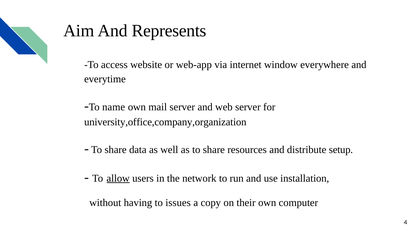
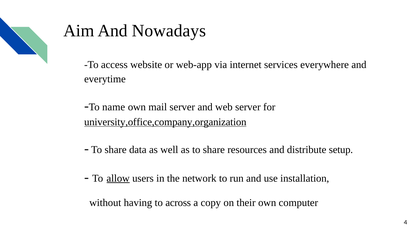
Represents: Represents -> Nowadays (169, 31)
window: window -> services (281, 65)
university,office,company,organization underline: none -> present (165, 122)
issues: issues -> across (178, 202)
